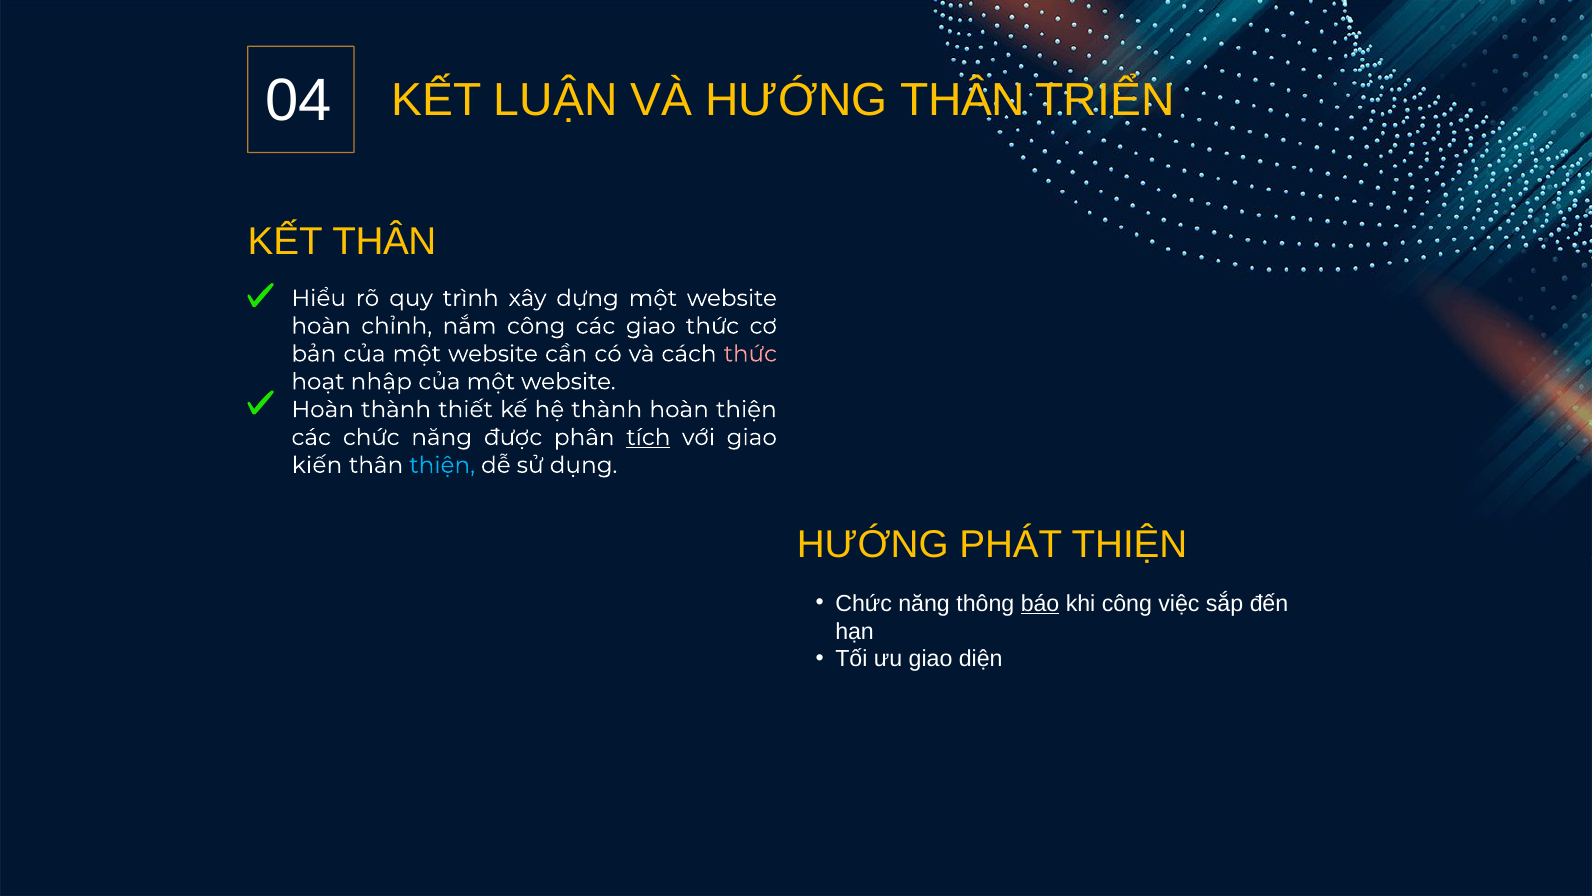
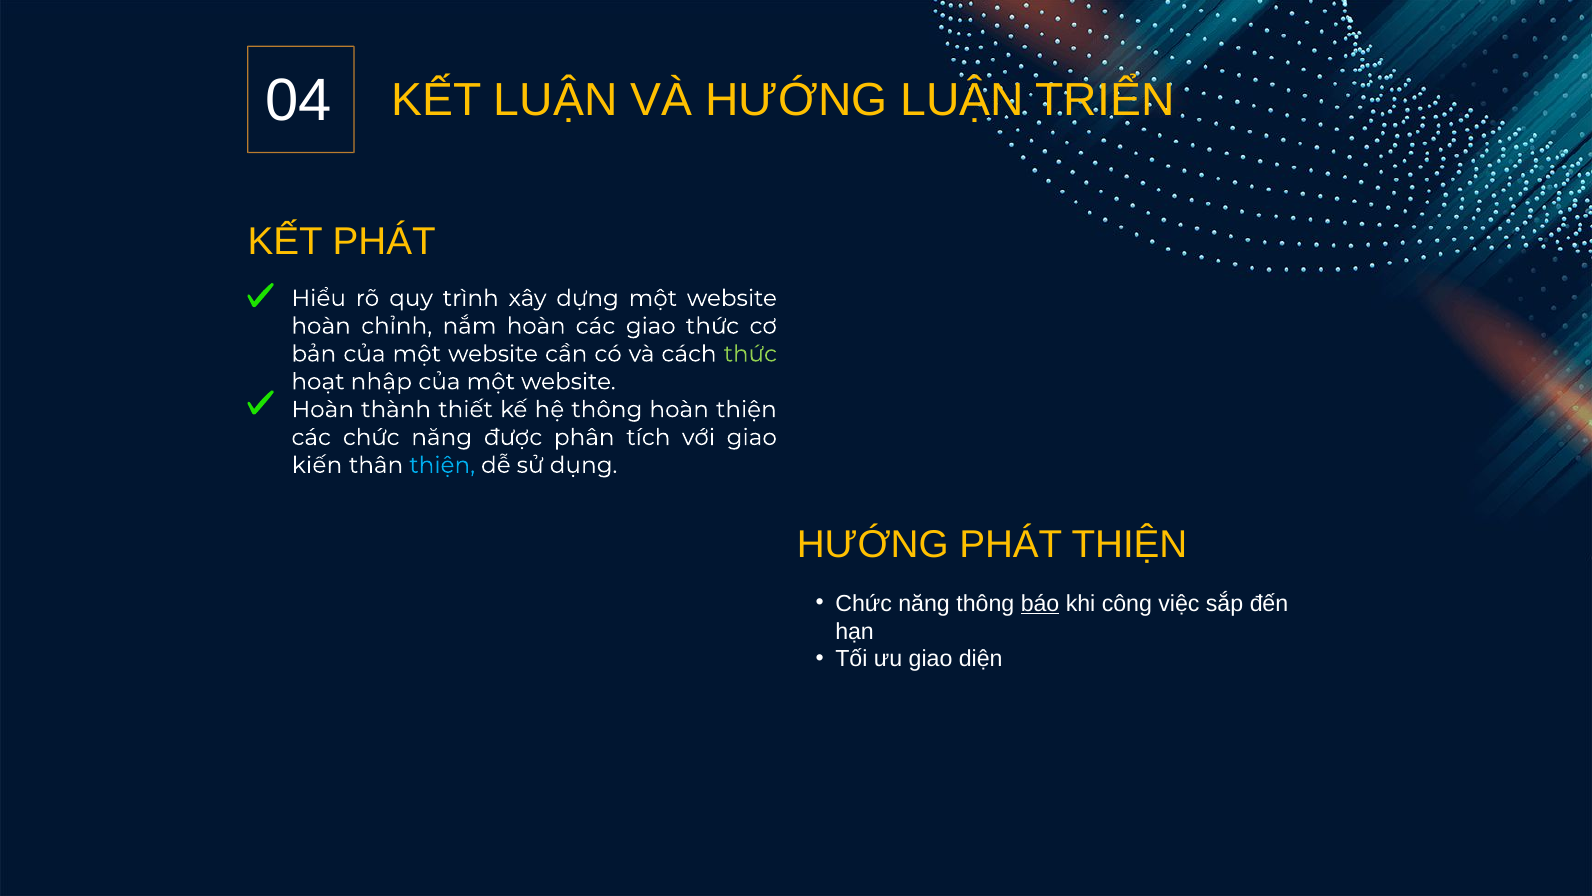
HƯỚNG THÂN: THÂN -> LUẬN (962, 100)
KẾT THÂN: THÂN -> PHÁT (384, 241)
nắm công: công -> hoàn (536, 326)
thức colour: pink -> light green (750, 354)
hệ thành: thành -> thông (607, 409)
tích underline: present -> none (648, 437)
